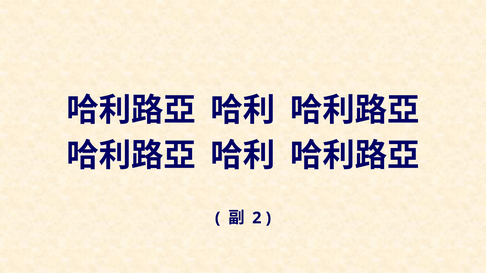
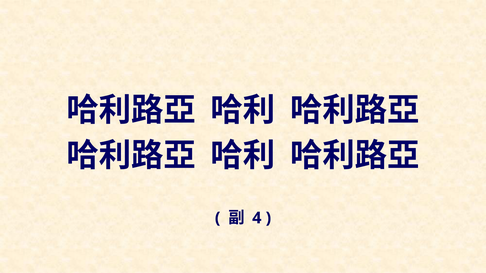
2: 2 -> 4 (257, 218)
